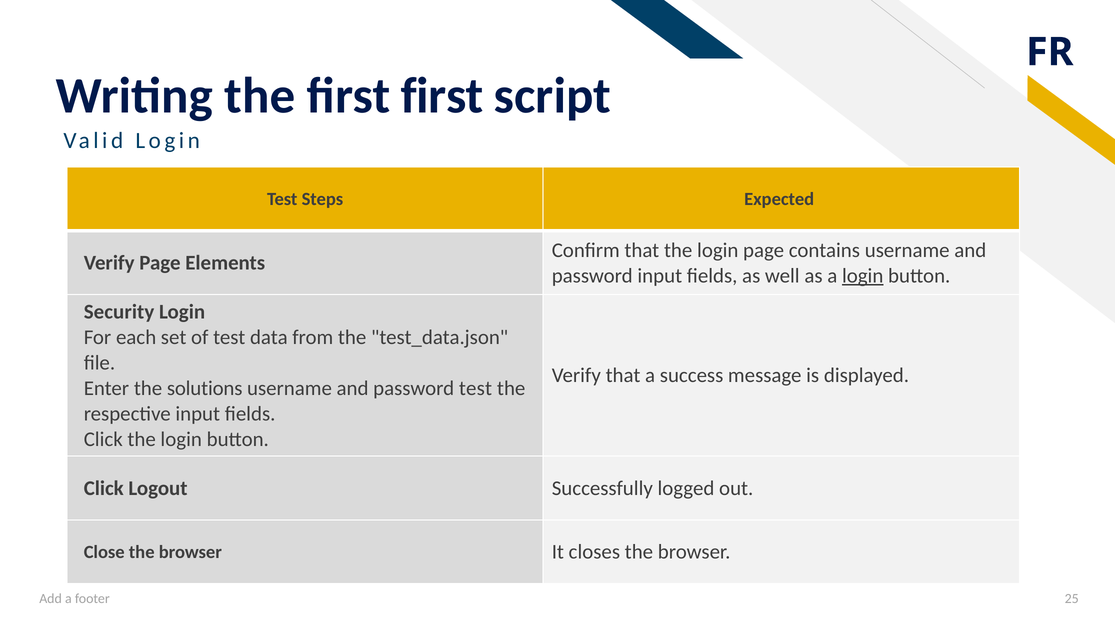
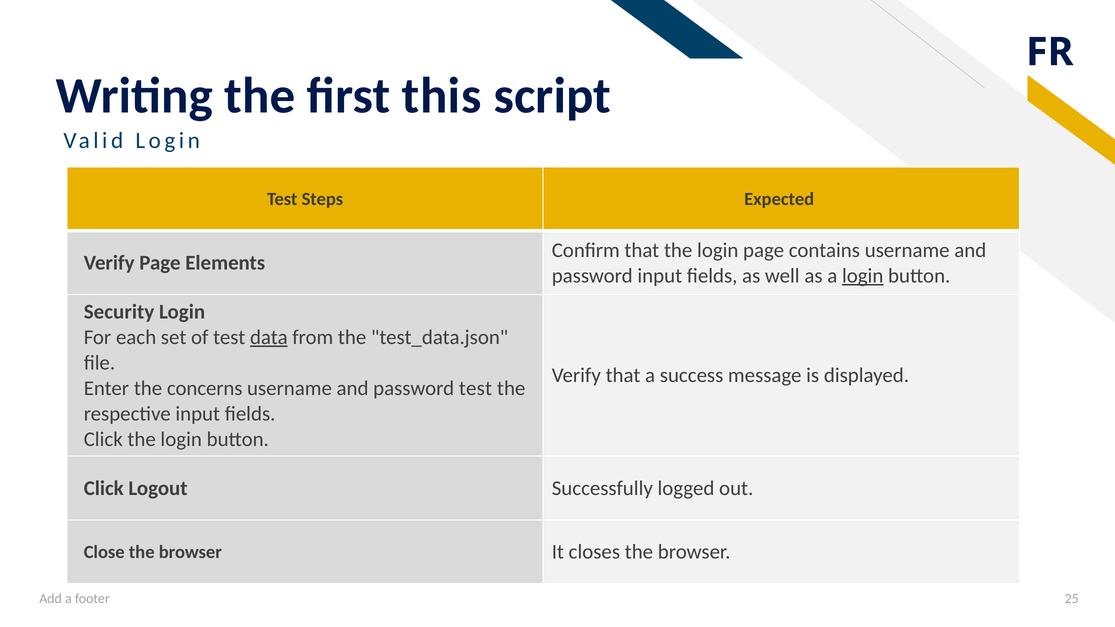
first first: first -> this (442, 96)
data underline: none -> present (269, 337)
solutions: solutions -> concerns (205, 388)
